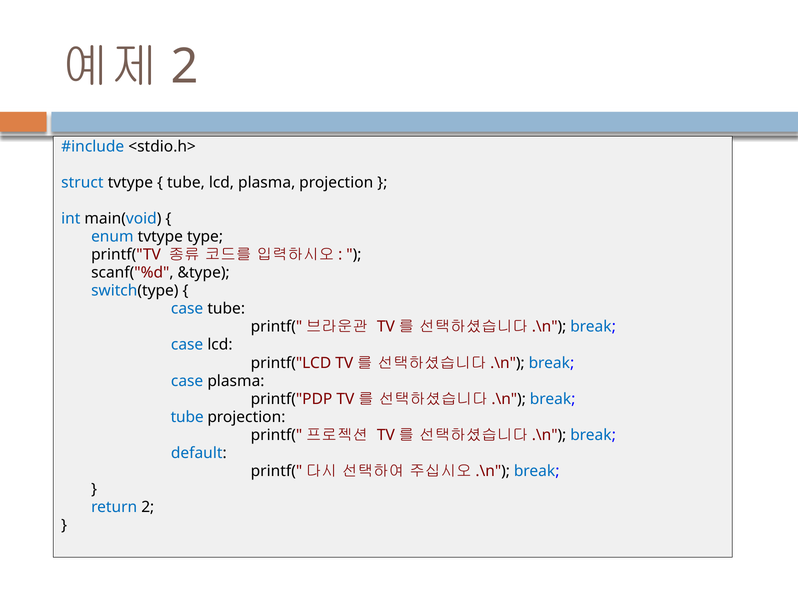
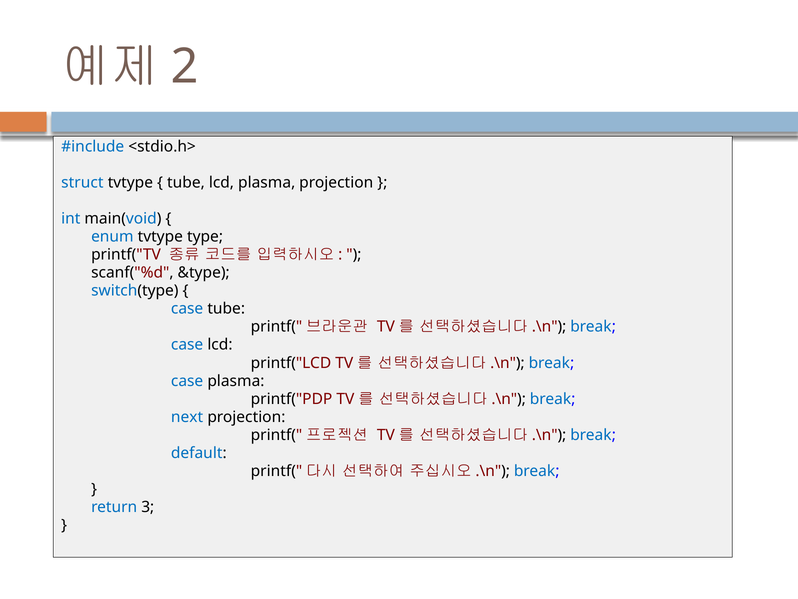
tube: tube -> next (187, 417)
return 2: 2 -> 3 (148, 507)
